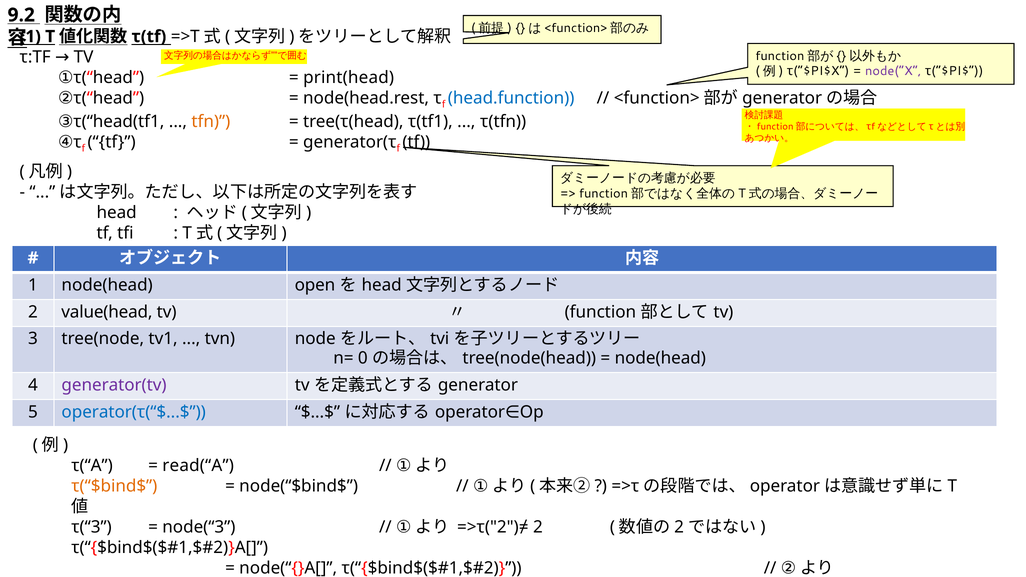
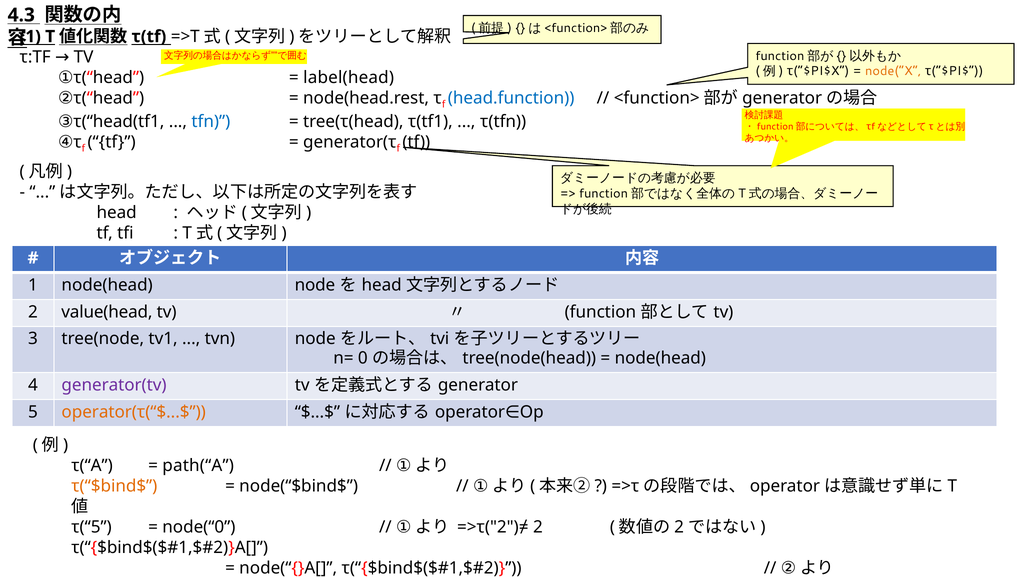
9.2: 9.2 -> 4.3 (21, 15)
node(“X colour: purple -> orange (893, 71)
print(head: print(head -> label(head (349, 78)
tfn colour: orange -> blue (211, 121)
node(head open: open -> node (315, 285)
operator(τ(“$...$ colour: blue -> orange (134, 412)
read(“A: read(“A -> path(“A (198, 466)
τ(“3: τ(“3 -> τ(“5 (91, 527)
node(“3: node(“3 -> node(“0 (199, 527)
